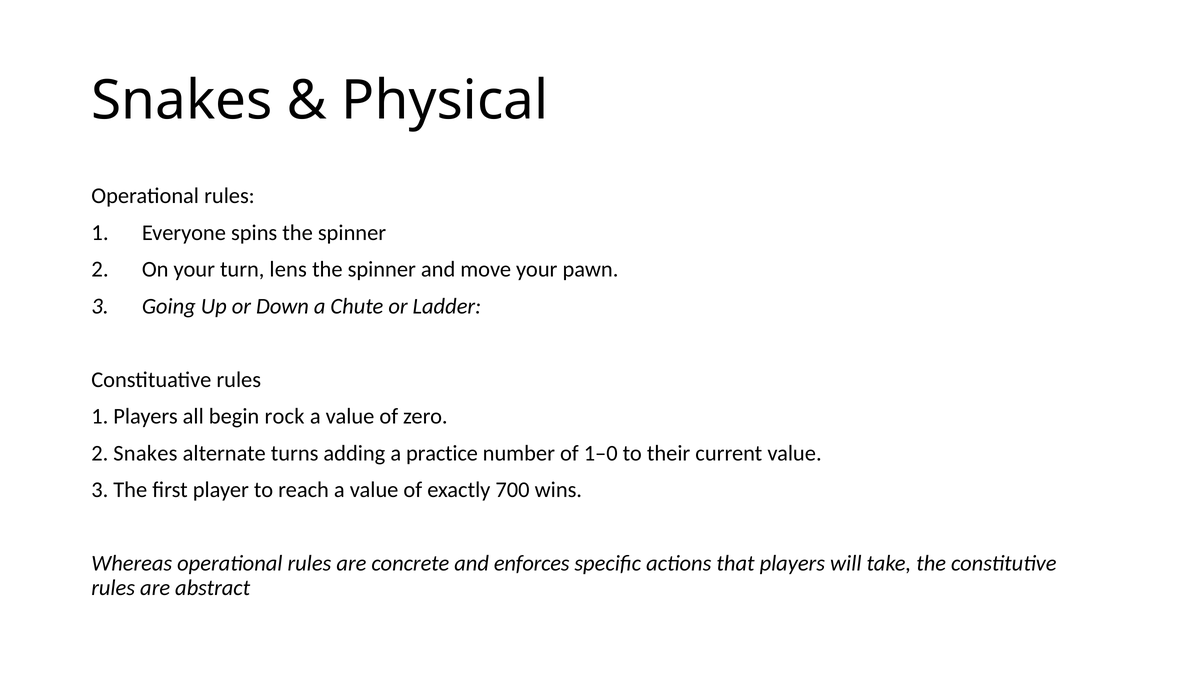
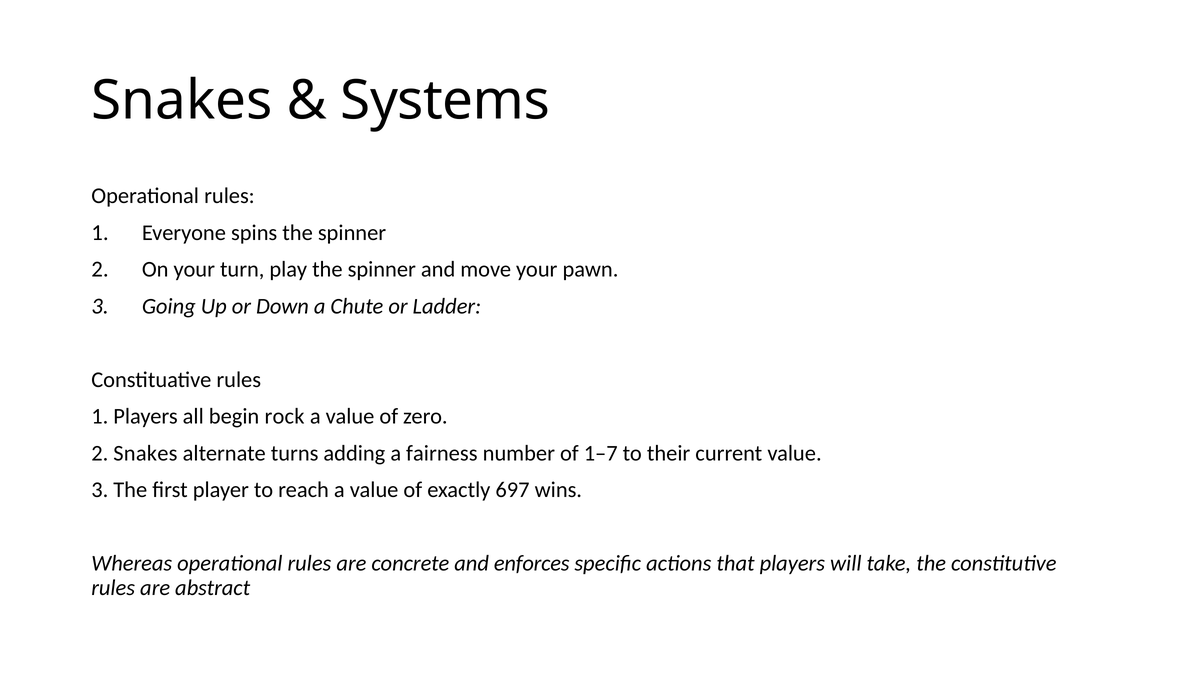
Physical: Physical -> Systems (445, 101)
lens: lens -> play (288, 269)
practice: practice -> fairness (442, 453)
1–0: 1–0 -> 1–7 (601, 453)
700: 700 -> 697 (513, 490)
